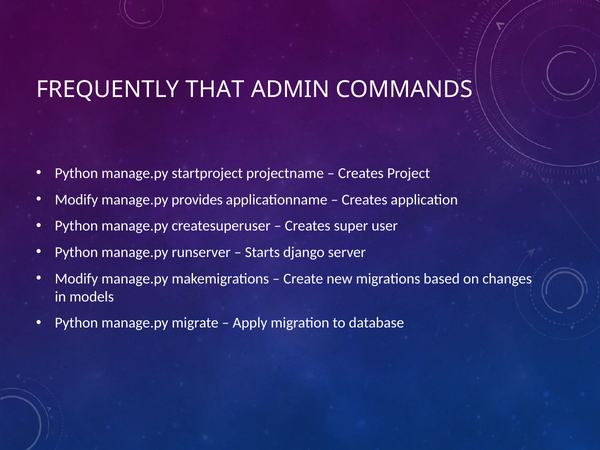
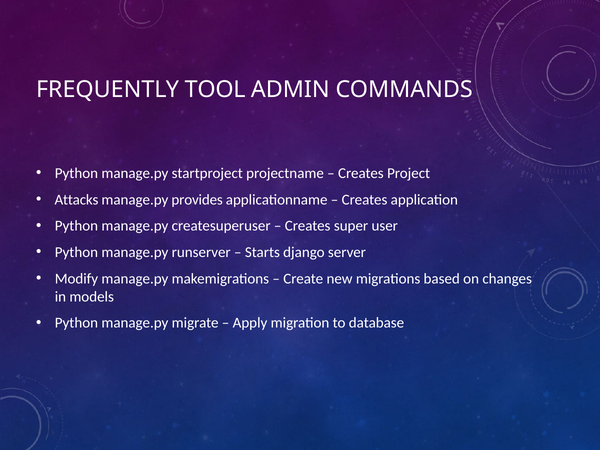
THAT: THAT -> TOOL (215, 89)
Modify: Modify -> Attacks (76, 200)
